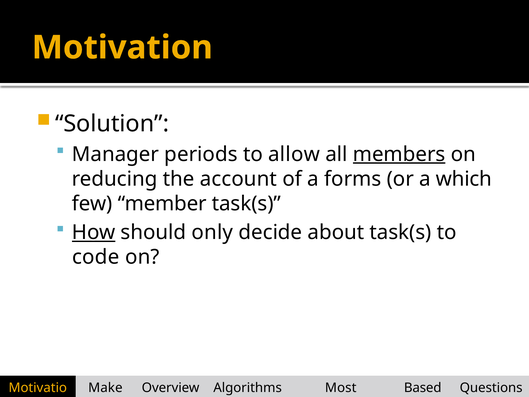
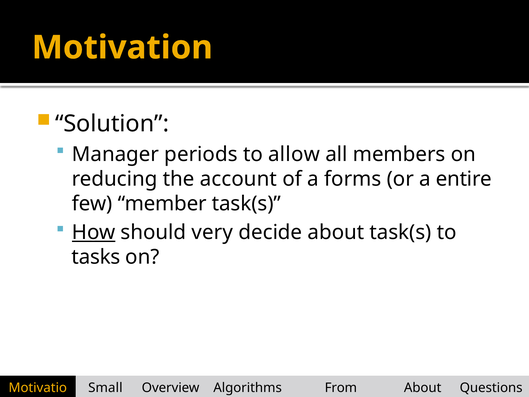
members underline: present -> none (399, 154)
which: which -> entire (464, 179)
only: only -> very (212, 232)
code: code -> tasks (96, 257)
Make: Make -> Small (105, 388)
Most: Most -> From (341, 388)
Based: Based -> About (423, 388)
